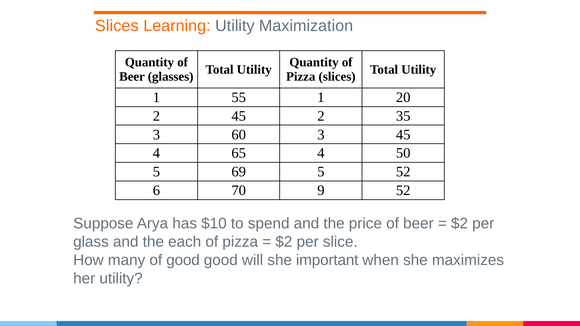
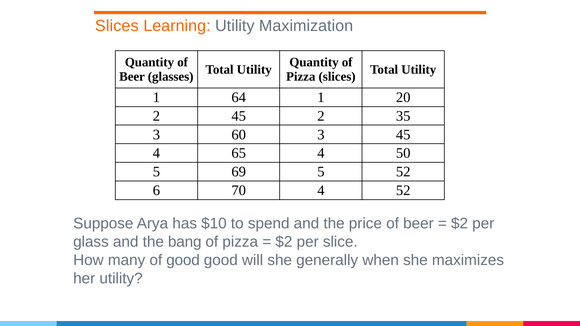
55: 55 -> 64 (239, 97)
70 9: 9 -> 4 (321, 191)
each: each -> bang (185, 242)
important: important -> generally (327, 260)
